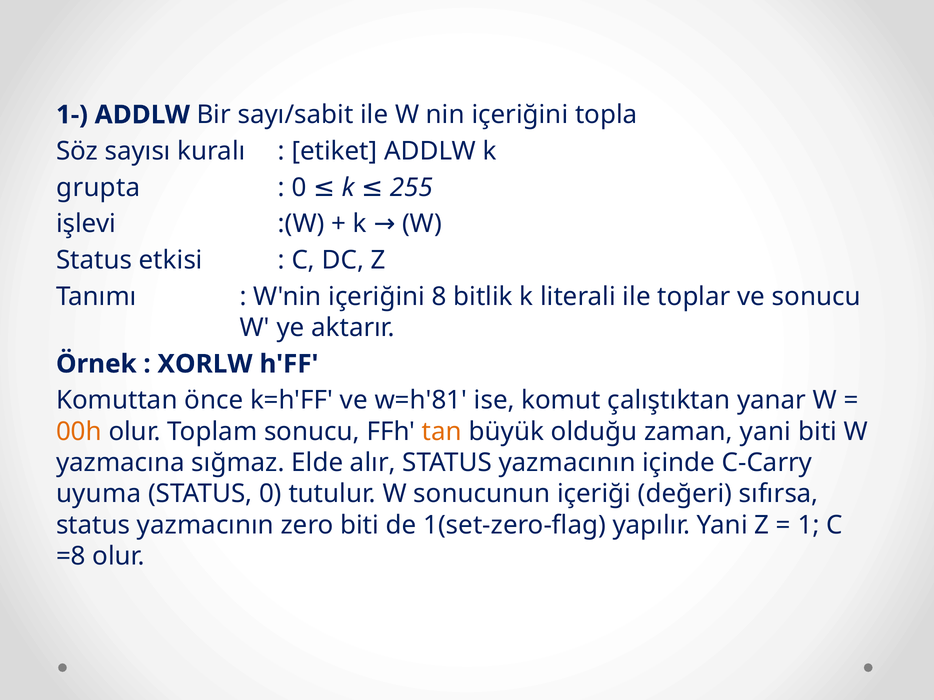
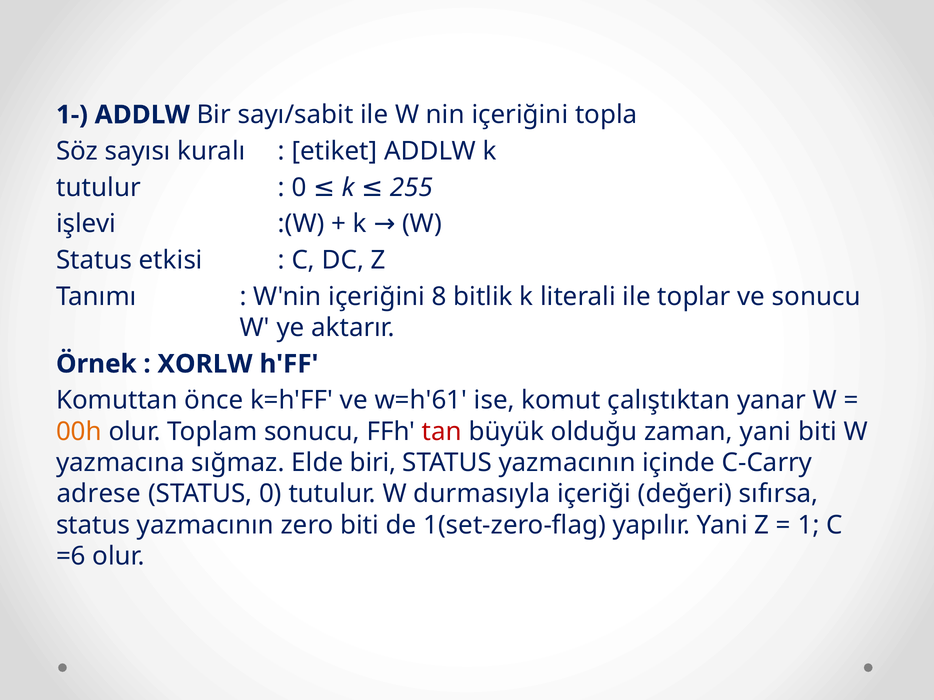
grupta: grupta -> tutulur (98, 188)
w=h'81: w=h'81 -> w=h'61 (421, 401)
tan colour: orange -> red (442, 432)
alır: alır -> biri (373, 463)
uyuma: uyuma -> adrese (99, 494)
sonucunun: sonucunun -> durmasıyla (482, 494)
=8: =8 -> =6 (71, 557)
